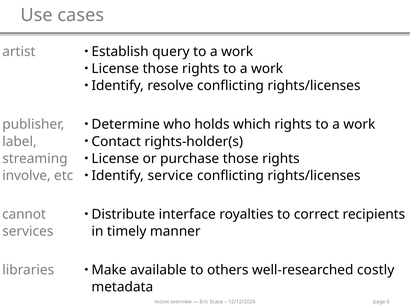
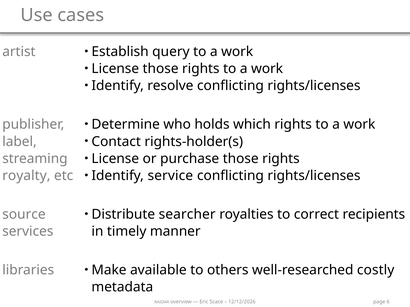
involve: involve -> royalty (26, 176)
interface: interface -> searcher (187, 215)
cannot: cannot -> source (24, 215)
